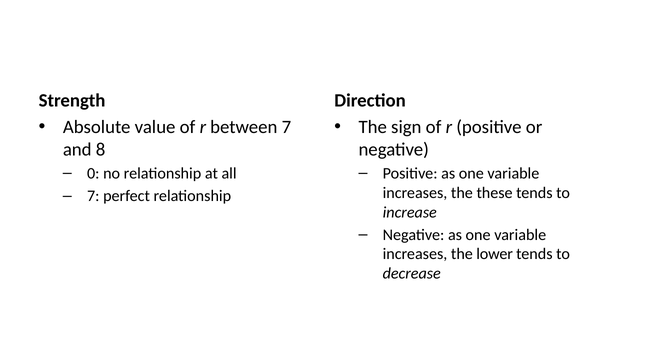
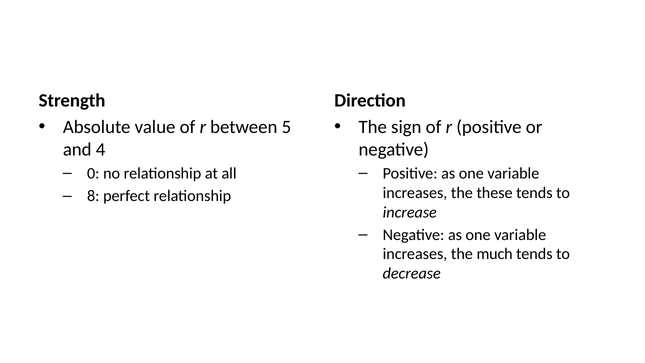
between 7: 7 -> 5 (286, 127)
8: 8 -> 4 (101, 149)
7: 7 -> 8 (93, 196)
lower: lower -> much (495, 254)
